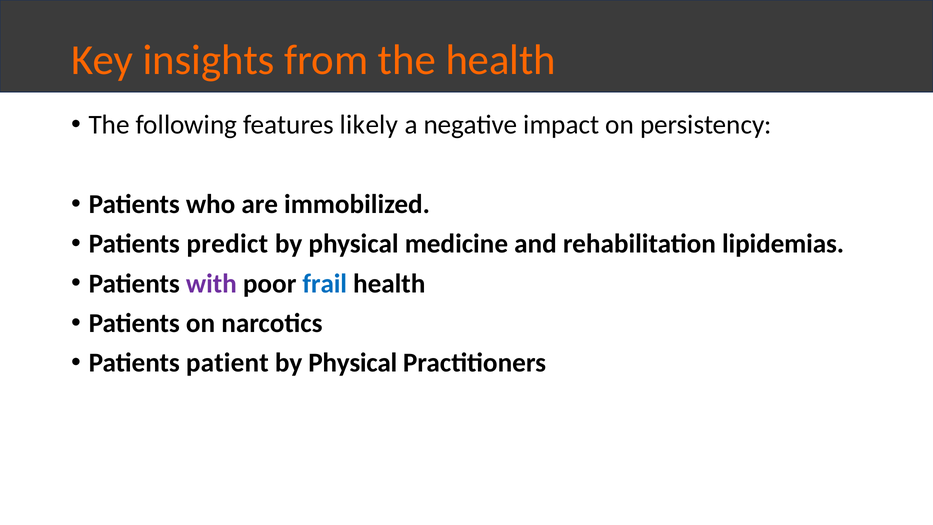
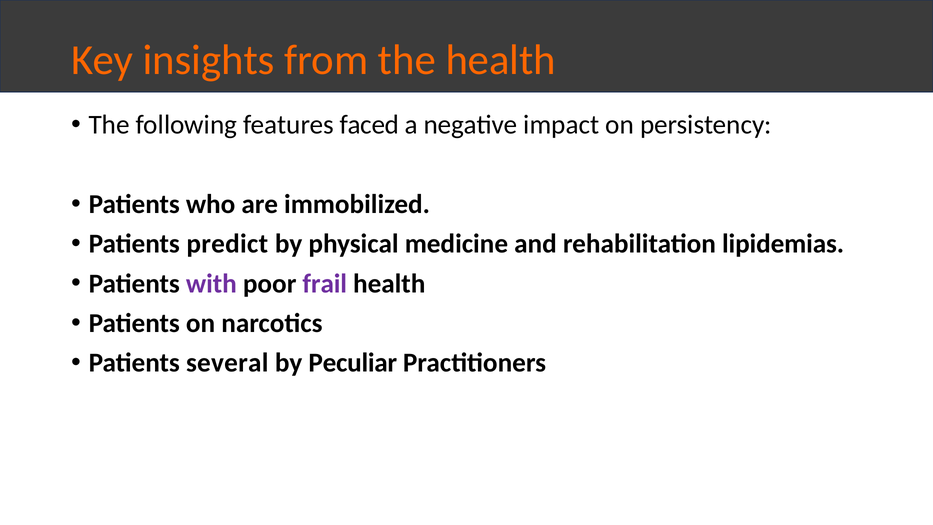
likely: likely -> faced (369, 125)
frail colour: blue -> purple (325, 284)
patient: patient -> several (227, 363)
Physical: Physical -> Peculiar (353, 363)
